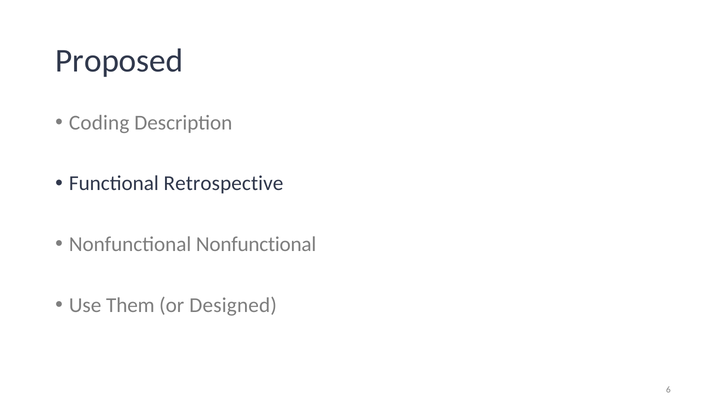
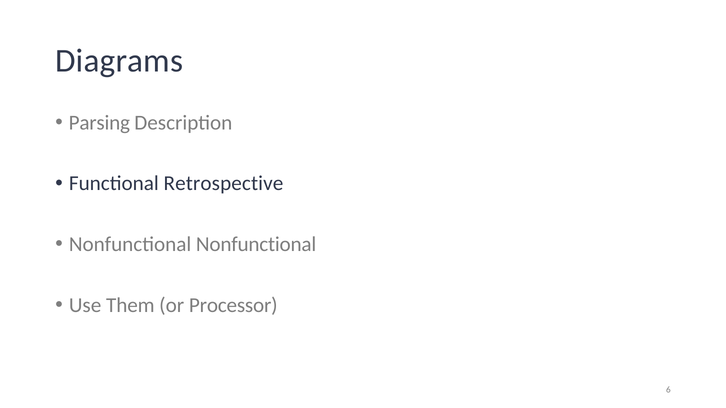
Proposed: Proposed -> Diagrams (119, 61)
Coding: Coding -> Parsing (99, 123)
Designed: Designed -> Processor (233, 305)
